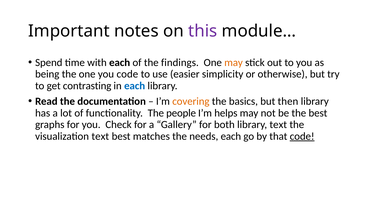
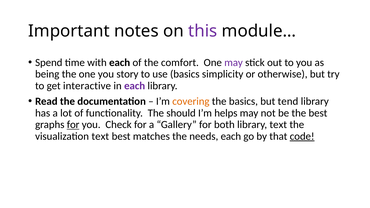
findings: findings -> comfort (180, 63)
may colour: orange -> purple (234, 63)
you code: code -> story (127, 74)
use easier: easier -> basics (185, 74)
contrasting: contrasting -> interactive (87, 86)
each colour: blue -> purple (135, 86)
then: then -> tend (288, 101)
people: people -> should (181, 113)
for underline: none -> present (73, 125)
